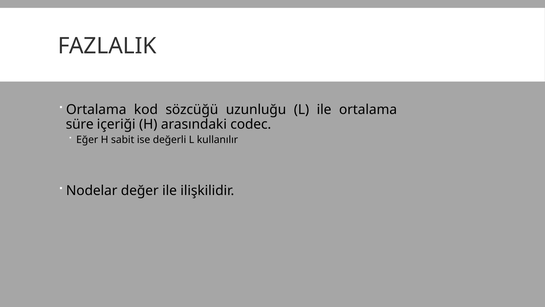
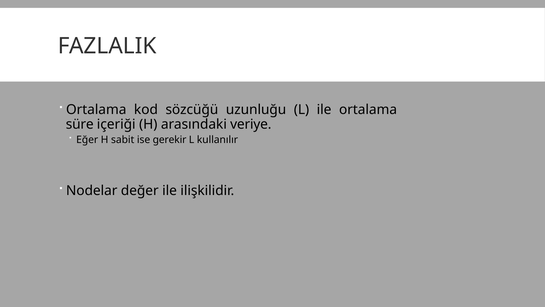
codec: codec -> veriye (251, 124)
değerli: değerli -> gerekir (170, 139)
